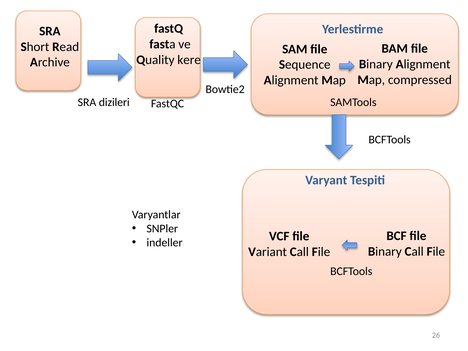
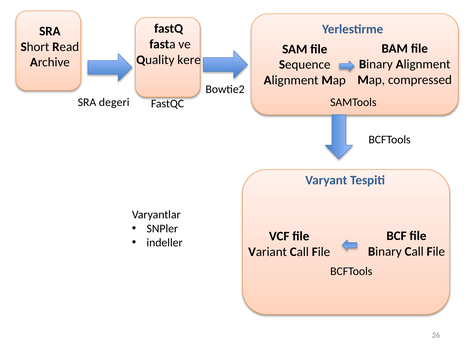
dizileri: dizileri -> degeri (114, 102)
